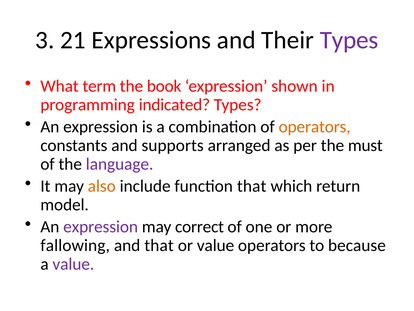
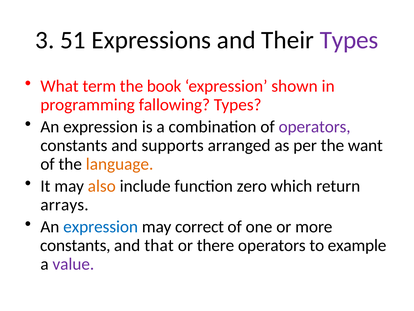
21: 21 -> 51 (73, 40)
indicated: indicated -> fallowing (174, 105)
operators colour: orange -> purple (315, 127)
must: must -> want (365, 145)
language colour: purple -> orange (120, 164)
function that: that -> zero (252, 186)
model: model -> arrays (64, 204)
expression colour: purple -> blue (101, 226)
fallowing: fallowing -> constants (75, 245)
or value: value -> there (216, 245)
because: because -> example (357, 245)
